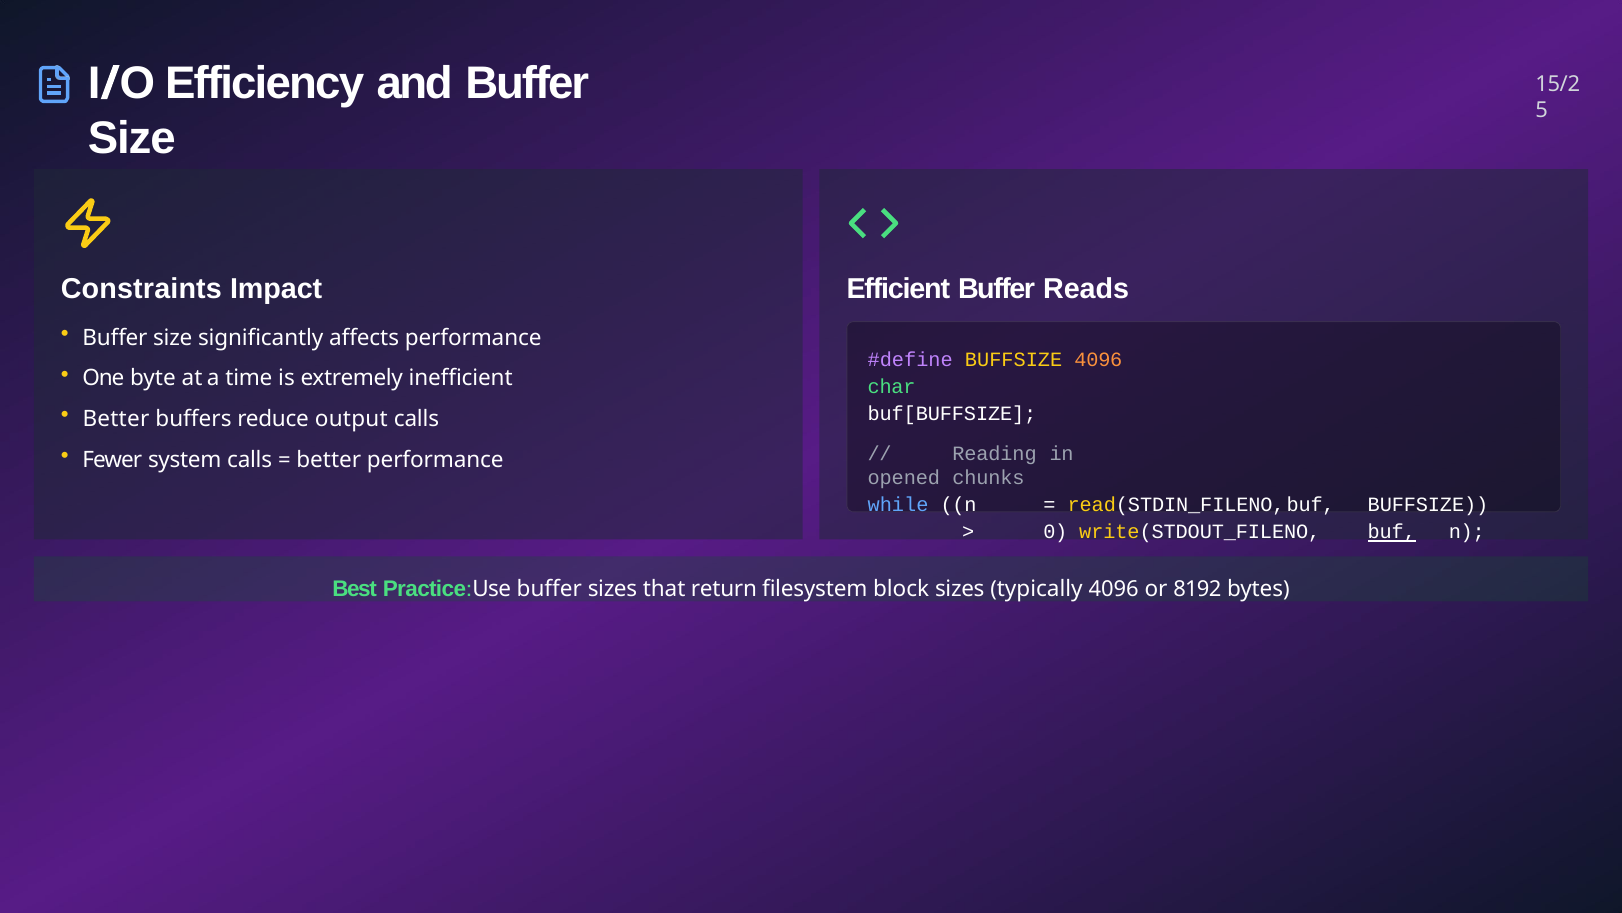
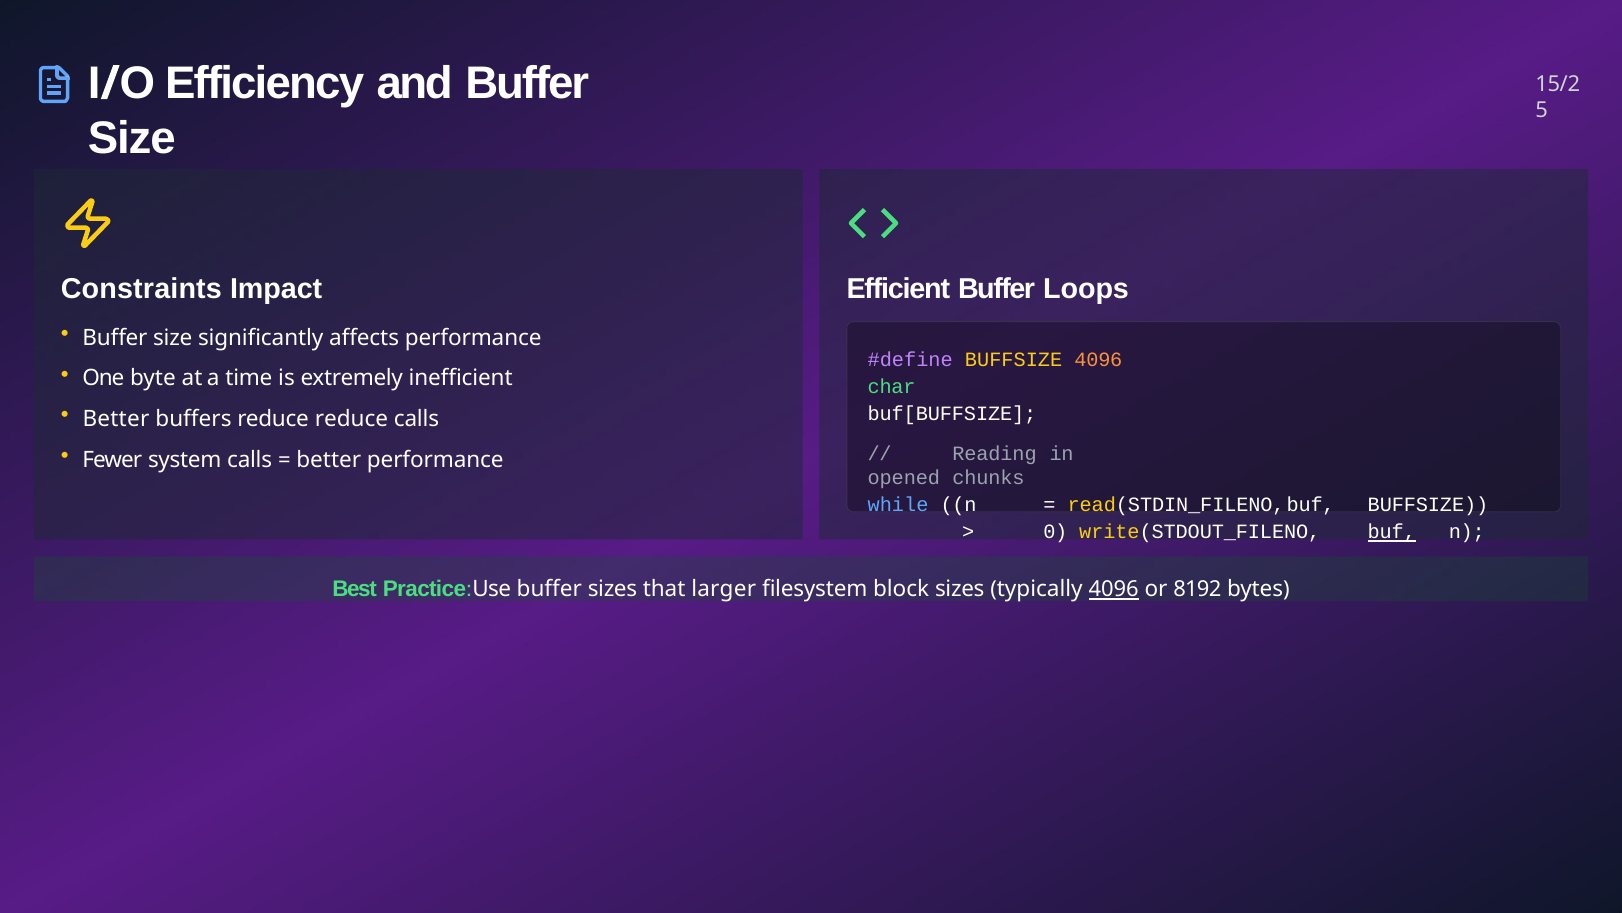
Reads: Reads -> Loops (1086, 289)
reduce output: output -> reduce (351, 419)
return: return -> larger (724, 589)
4096 underline: none -> present (1114, 589)
